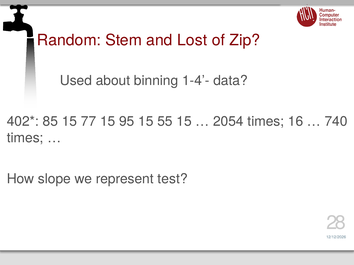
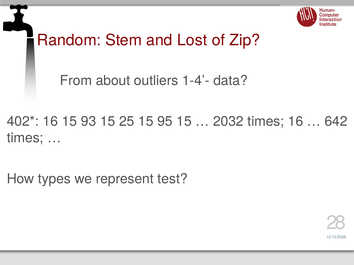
Used: Used -> From (76, 81)
binning: binning -> outliers (156, 81)
85: 85 -> 16 (50, 122)
77: 77 -> 93 (89, 122)
95: 95 -> 25 (127, 122)
55: 55 -> 95 (165, 122)
2054: 2054 -> 2032 (228, 122)
740: 740 -> 642 (336, 122)
slope: slope -> types (54, 179)
